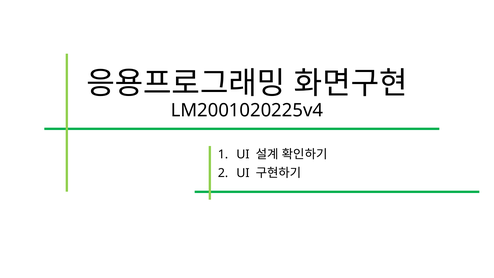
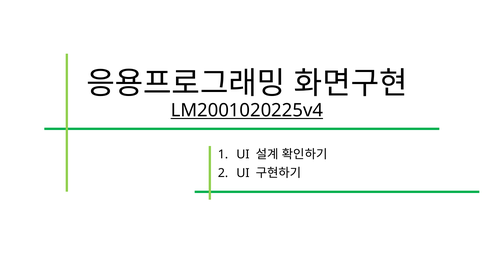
LM2001020225v4 underline: none -> present (247, 110)
